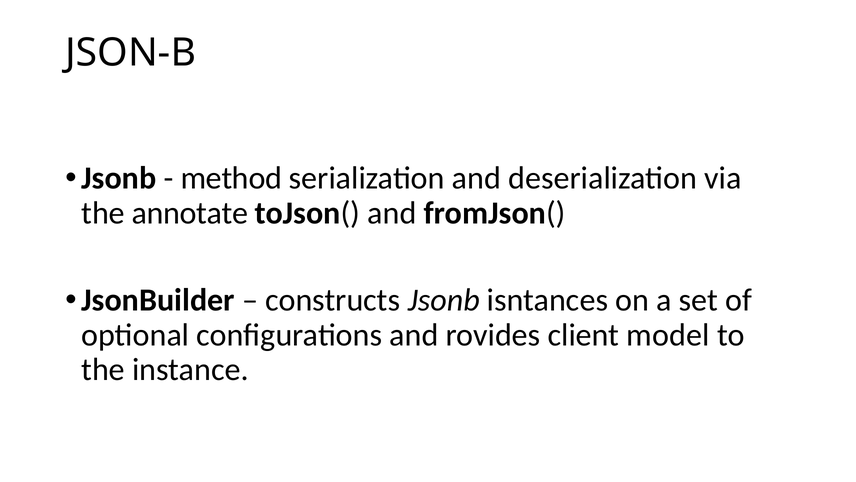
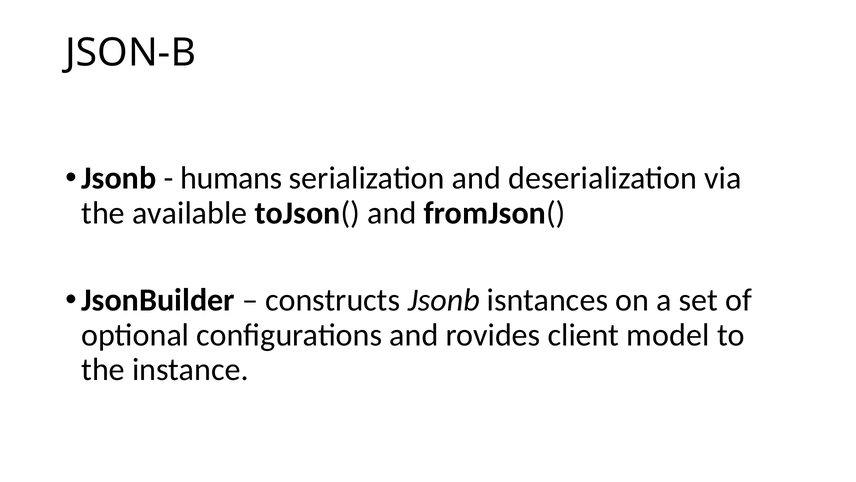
method: method -> humans (231, 178)
annotate: annotate -> available (190, 213)
